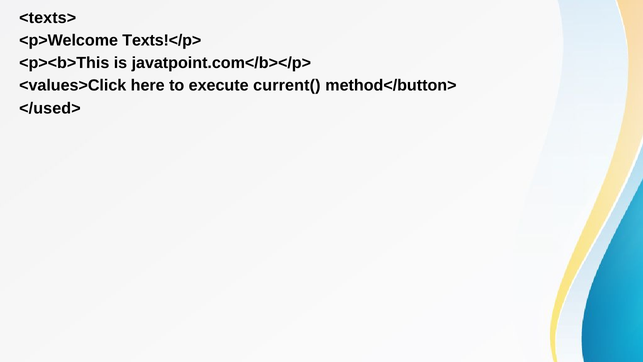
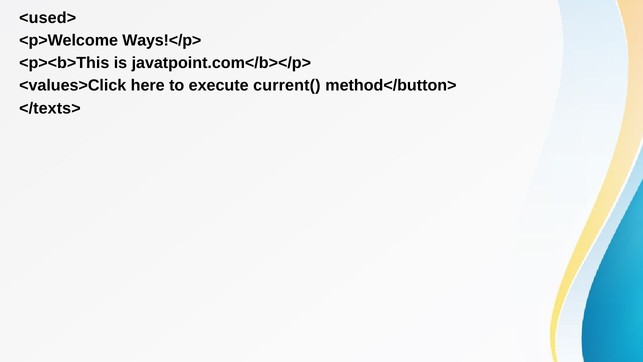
<texts>: <texts> -> <used> (48, 18)
Texts!</p>: Texts!</p> -> Ways!</p> (162, 41)
</used>: </used> -> </texts> (50, 108)
